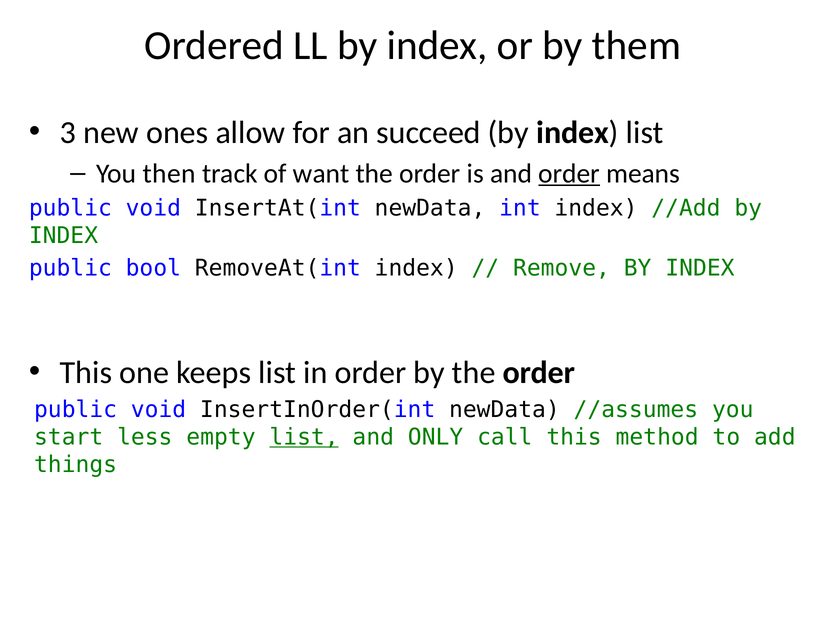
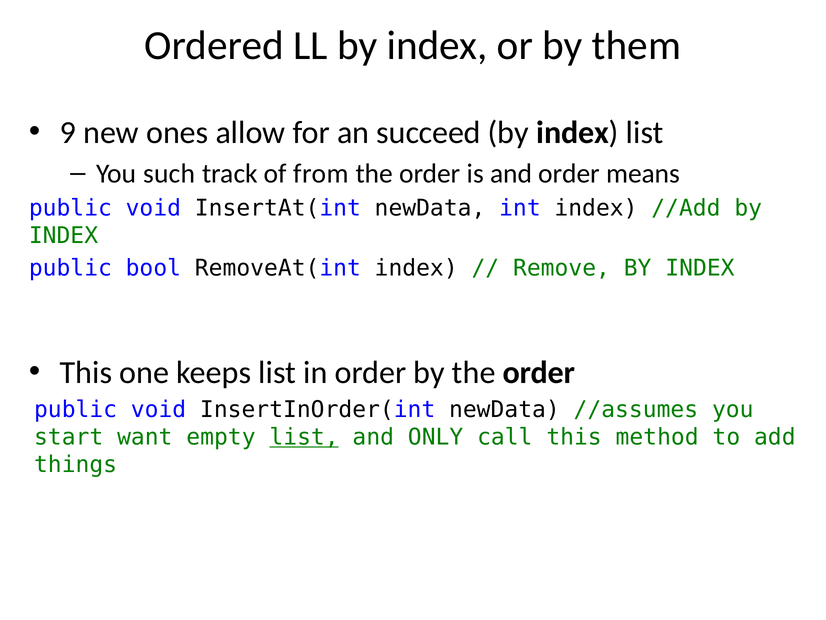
3: 3 -> 9 (68, 132)
then: then -> such (169, 173)
want: want -> from (321, 173)
order underline: present -> none (569, 173)
less: less -> want (145, 437)
